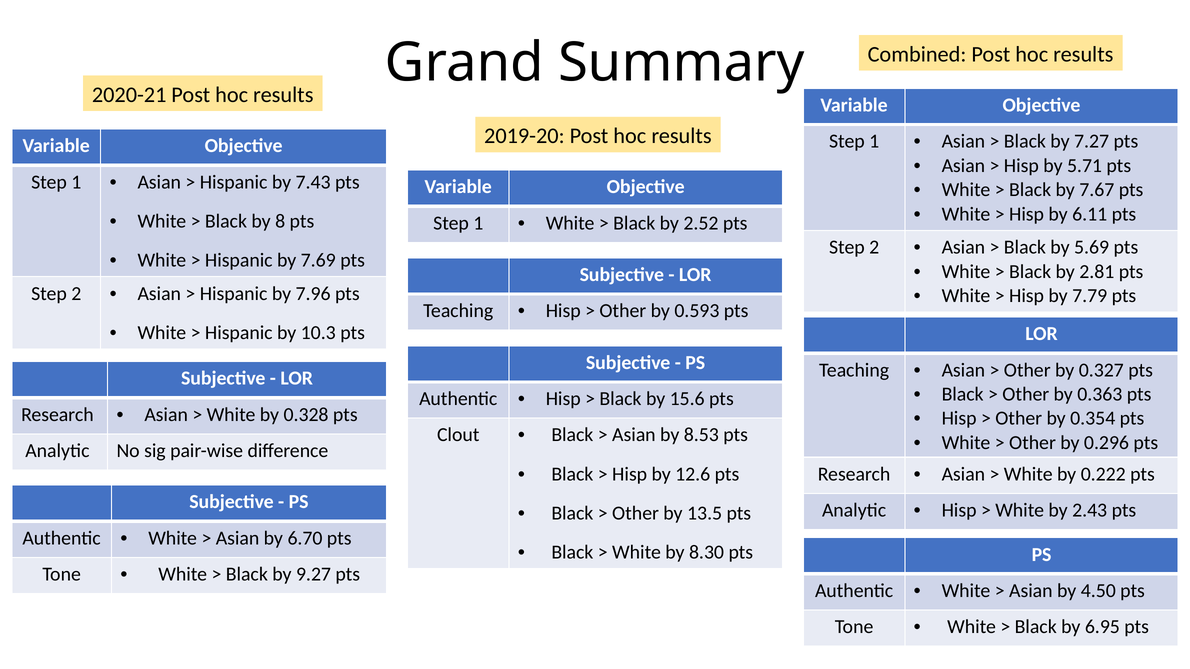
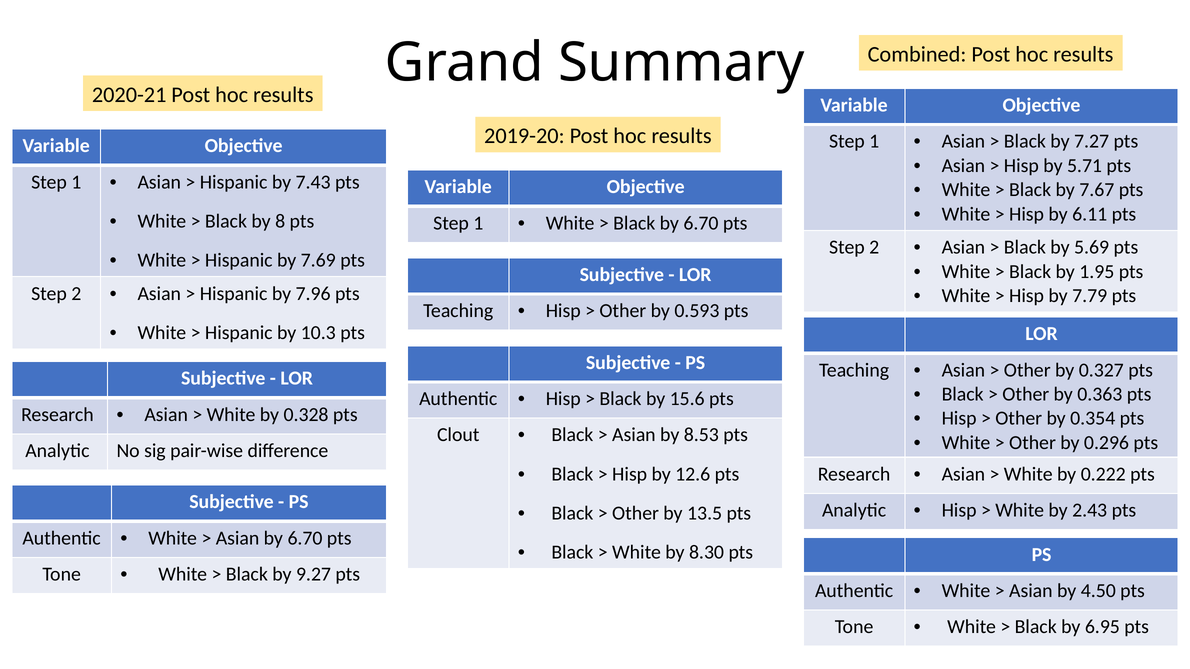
Black by 2.52: 2.52 -> 6.70 (701, 223)
2.81: 2.81 -> 1.95 (1097, 272)
